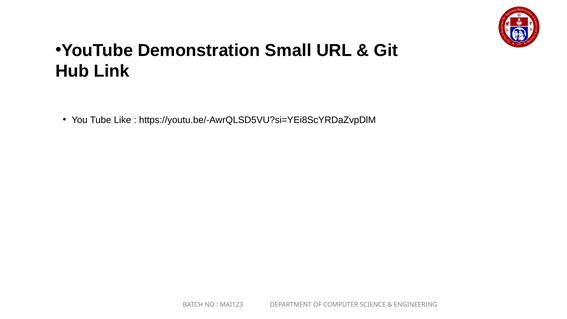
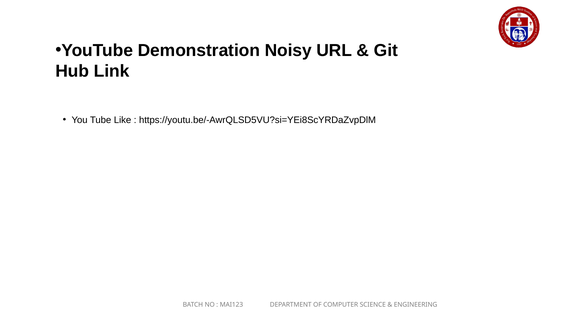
Small: Small -> Noisy (288, 50)
